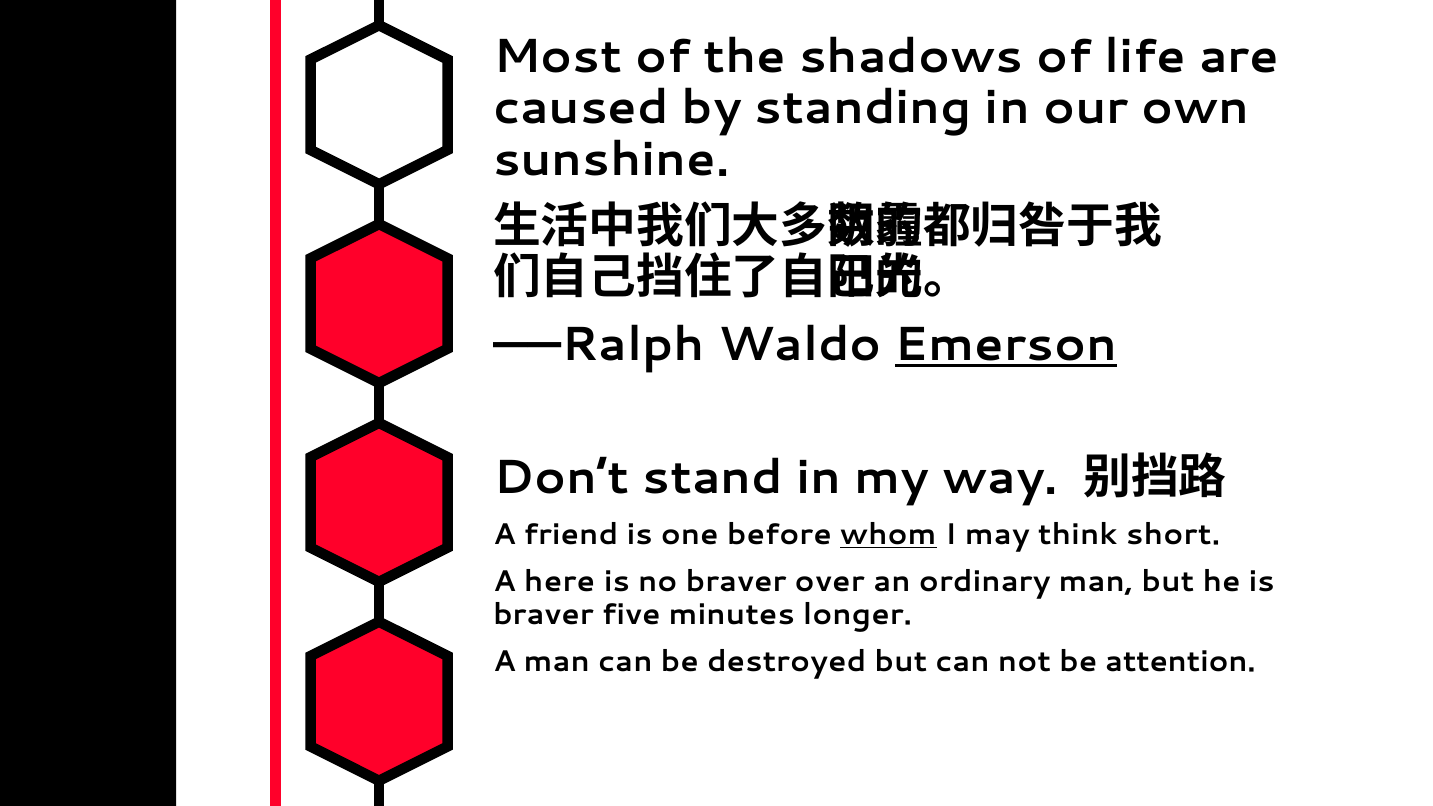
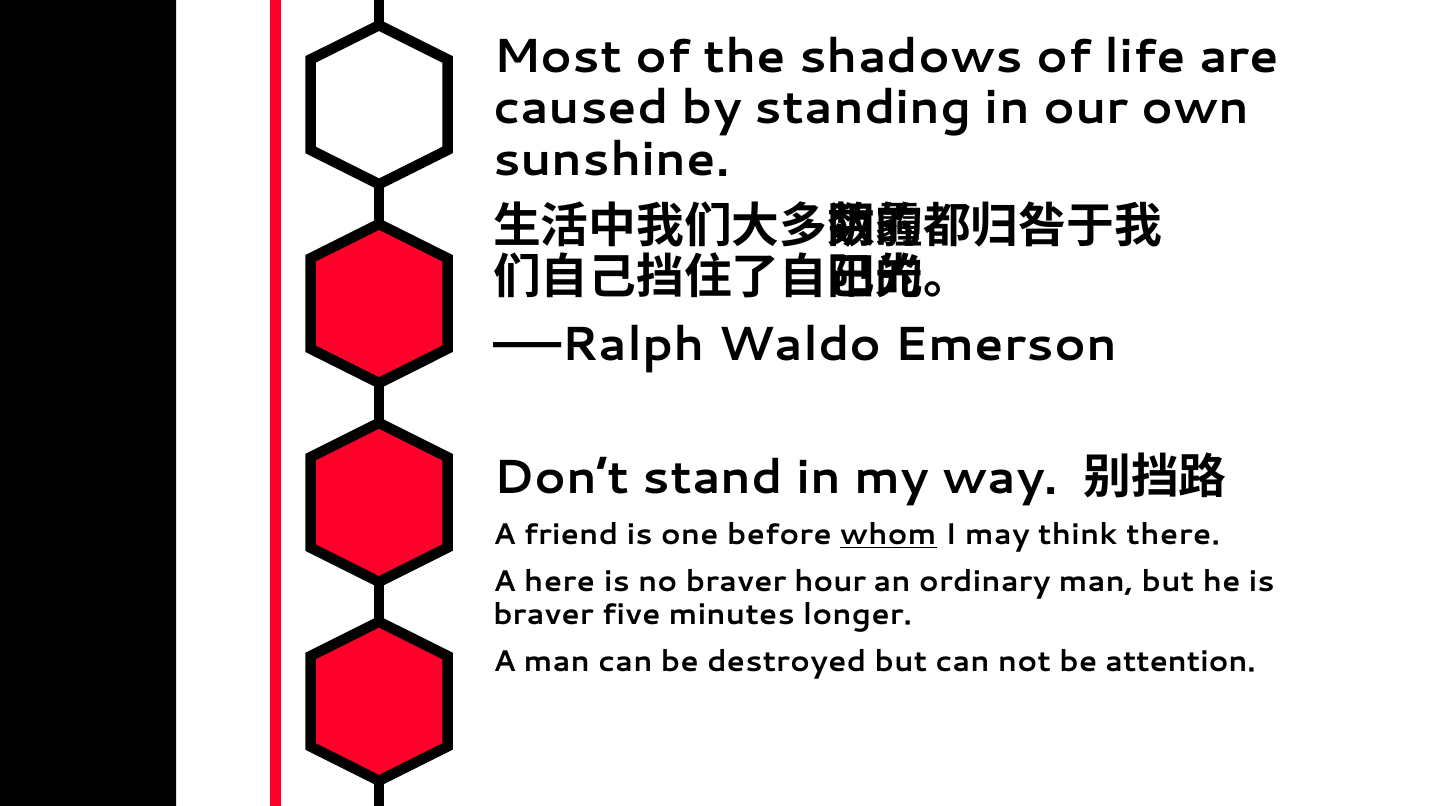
Emerson underline: present -> none (1006, 345)
short: short -> there (1173, 535)
over: over -> hour (830, 582)
